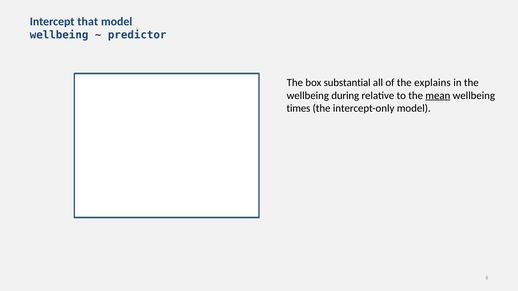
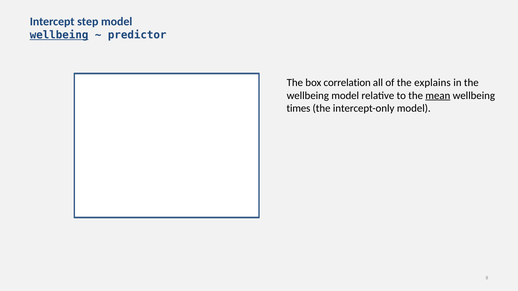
that: that -> step (88, 22)
wellbeing underline: none -> present (59, 35)
substantial: substantial -> correlation (347, 83)
wellbeing during: during -> model (345, 96)
